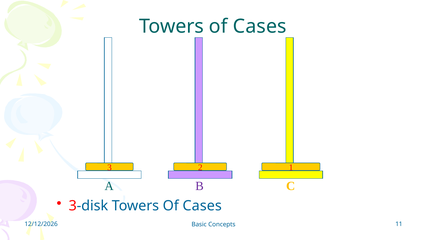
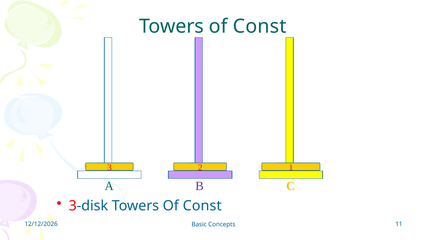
Cases: Cases -> Const (260, 27)
3-disk Towers Of Cases: Cases -> Const (202, 206)
